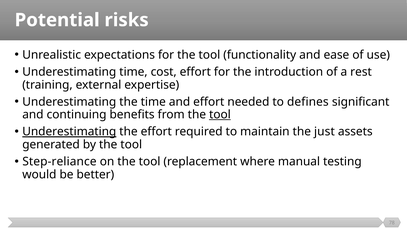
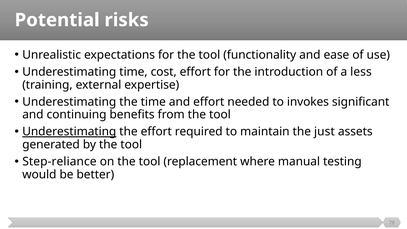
rest: rest -> less (361, 72)
defines: defines -> invokes (308, 102)
tool underline: present -> none (220, 115)
